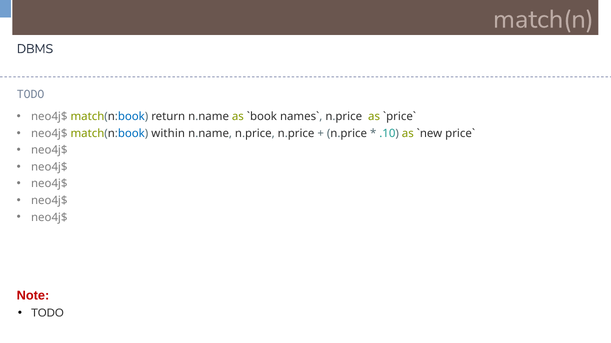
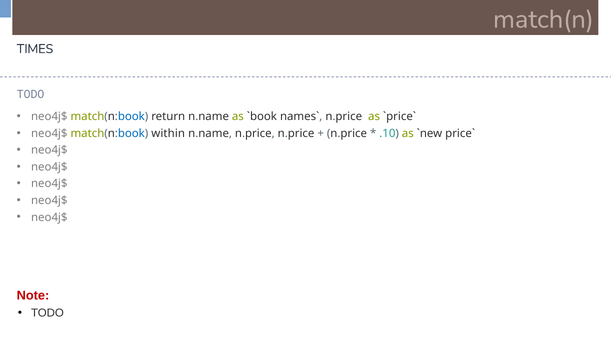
DBMS: DBMS -> TIMES (35, 49)
